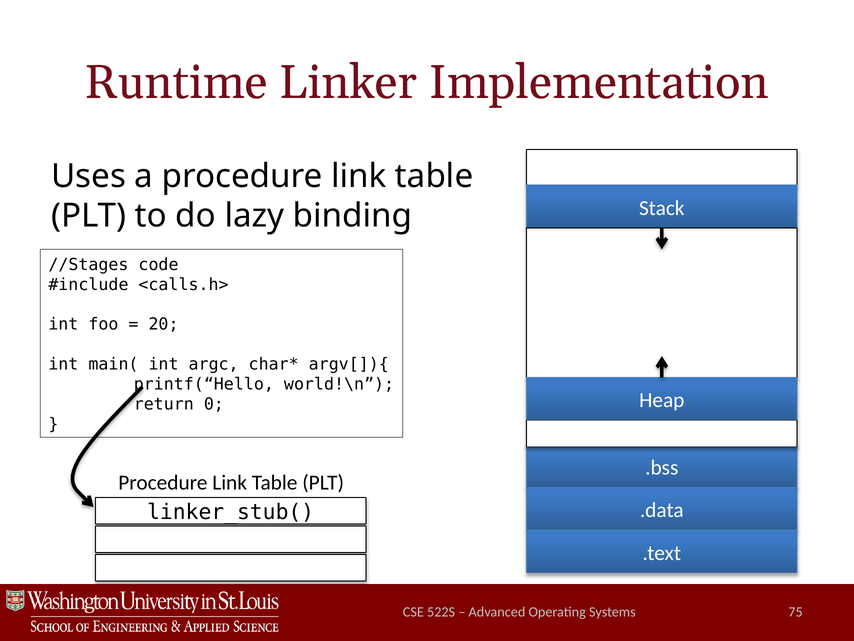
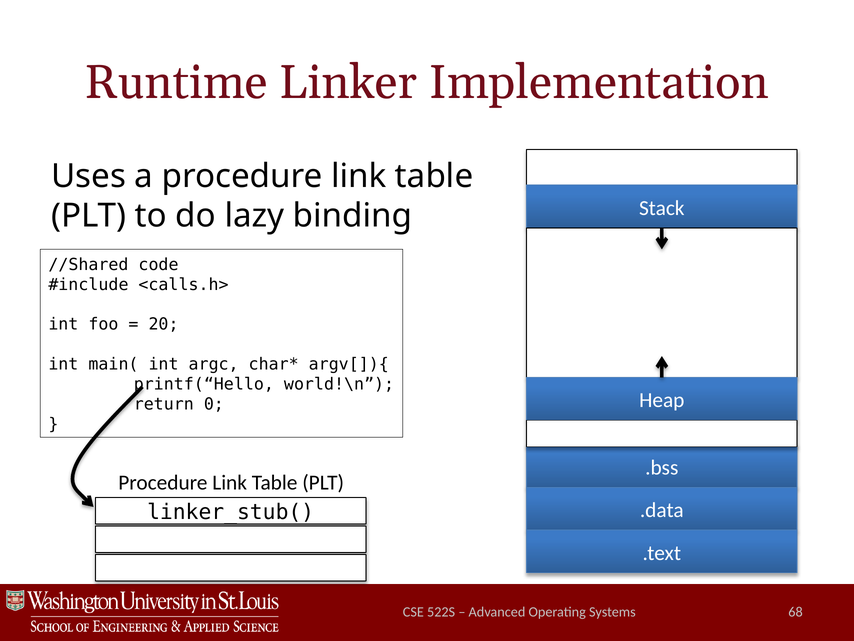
//Stages: //Stages -> //Shared (88, 264)
75: 75 -> 68 (796, 612)
